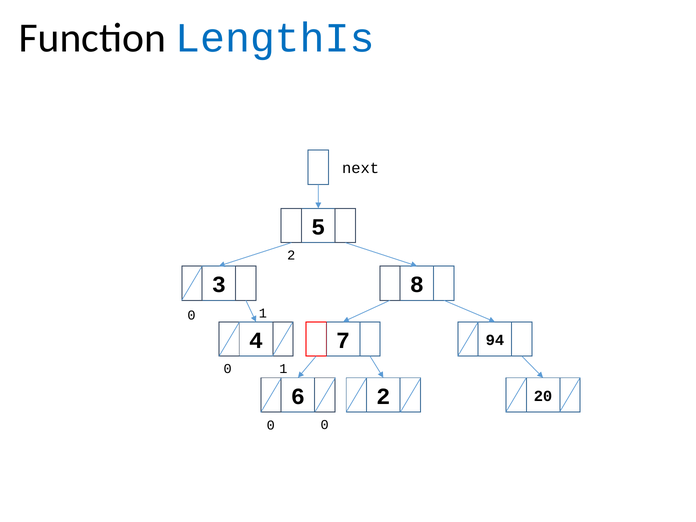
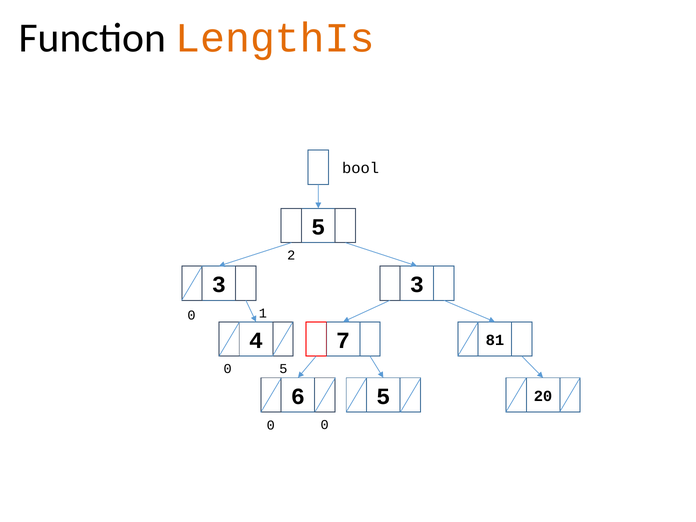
LengthIs colour: blue -> orange (275, 38)
next: next -> bool (361, 168)
3 8: 8 -> 3 (417, 285)
94: 94 -> 81 (495, 340)
0 1: 1 -> 5 (283, 369)
6 2: 2 -> 5 (383, 397)
